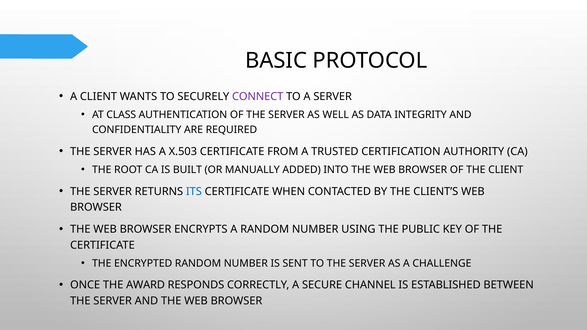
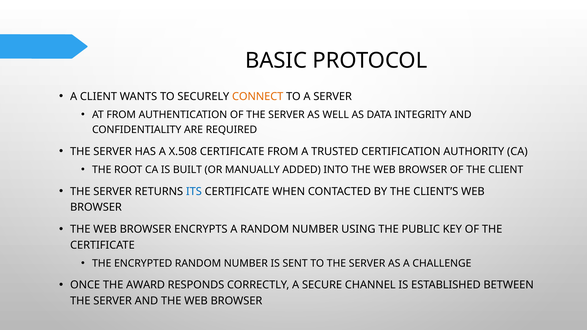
CONNECT colour: purple -> orange (258, 97)
AT CLASS: CLASS -> FROM (121, 115)
X.503: X.503 -> X.508 (183, 152)
